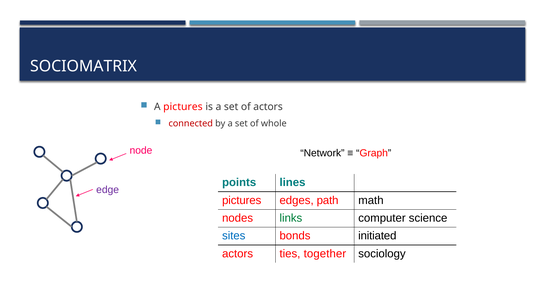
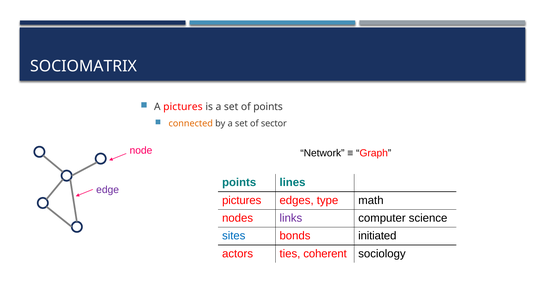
of actors: actors -> points (268, 107)
connected colour: red -> orange (191, 123)
whole: whole -> sector (274, 123)
path: path -> type (328, 200)
links colour: green -> purple (291, 218)
together: together -> coherent (325, 253)
